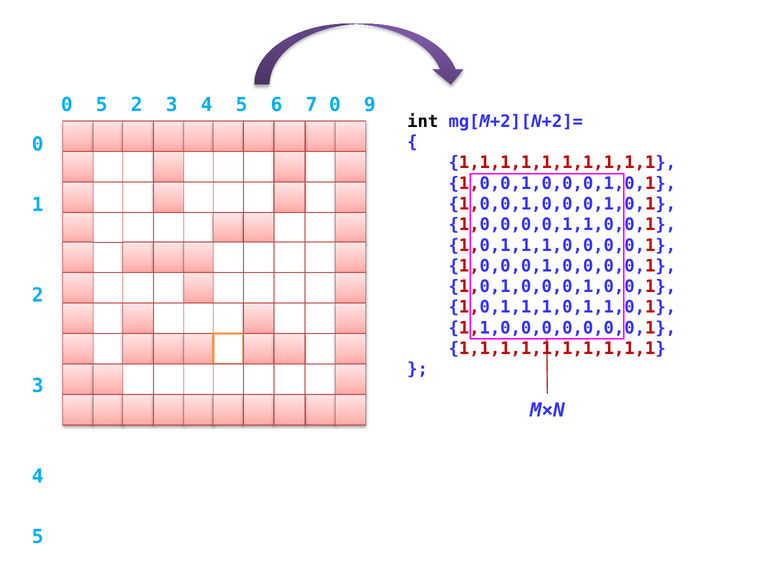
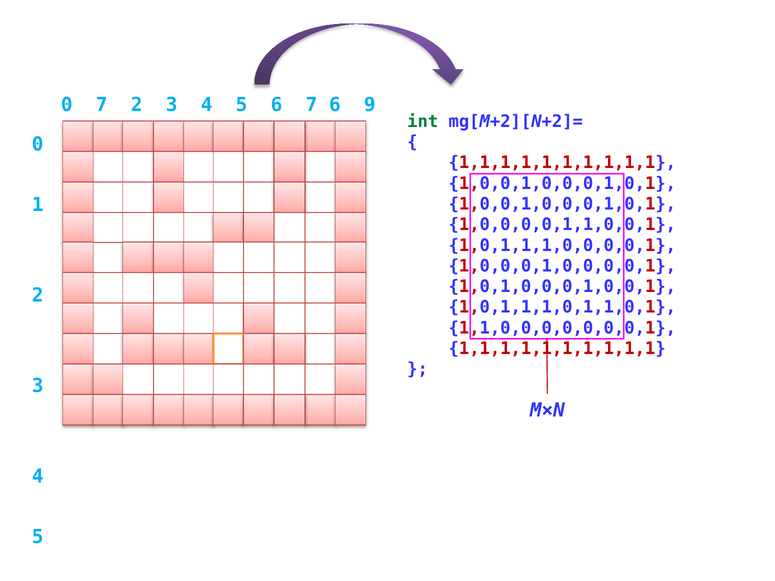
0 5: 5 -> 7 (102, 105)
7 0: 0 -> 6 (335, 105)
int colour: black -> green (423, 122)
